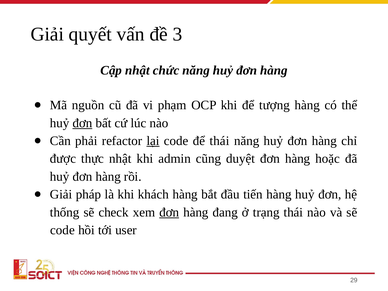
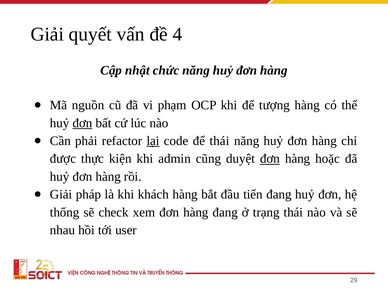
3: 3 -> 4 (178, 34)
thực nhật: nhật -> kiện (120, 159)
đơn underline: none -> present (270, 159)
tiến hàng: hàng -> đang (279, 194)
đơn underline: present -> none (169, 212)
code: code -> nhau (63, 230)
